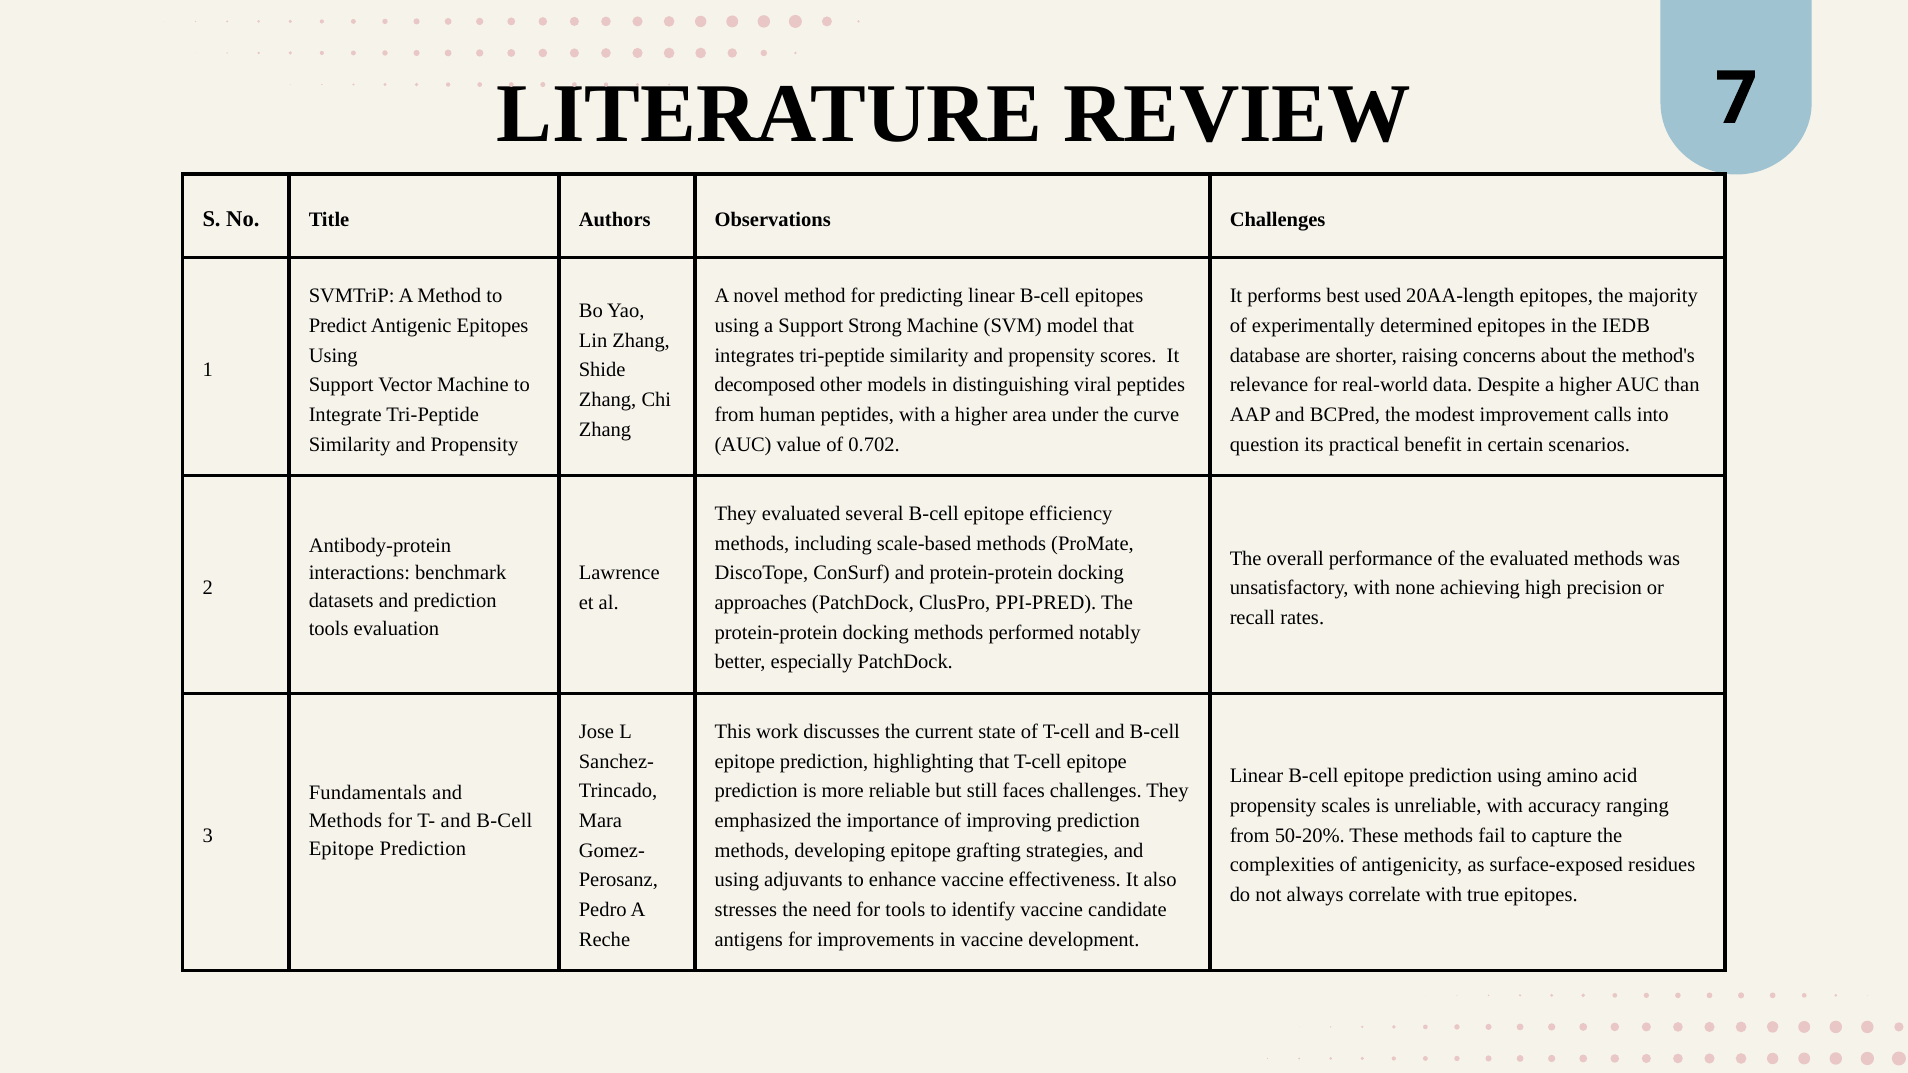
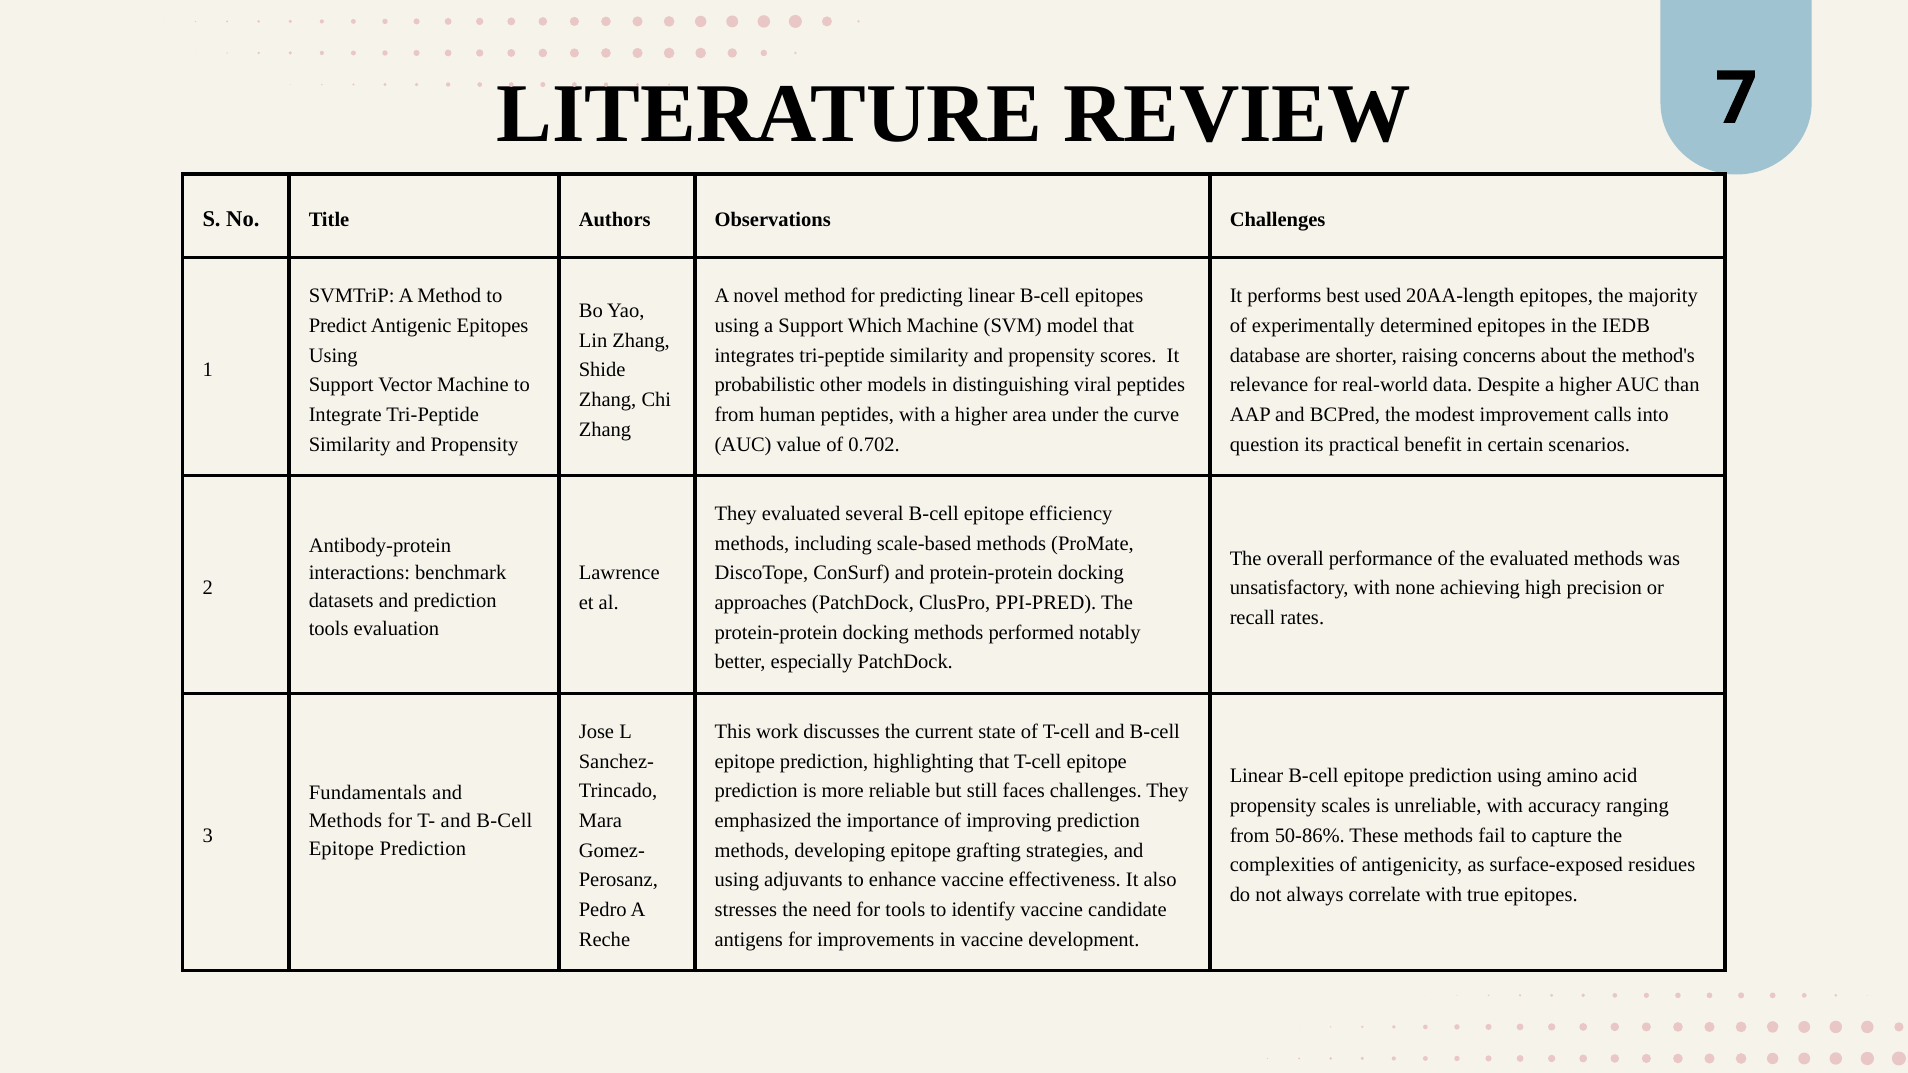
Strong: Strong -> Which (875, 326)
decomposed: decomposed -> probabilistic (765, 385)
50-20%: 50-20% -> 50-86% (1310, 836)
